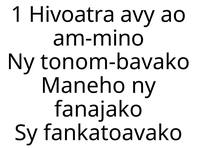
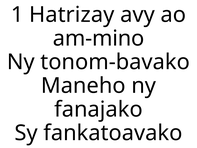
Hivoatra: Hivoatra -> Hatrizay (72, 15)
